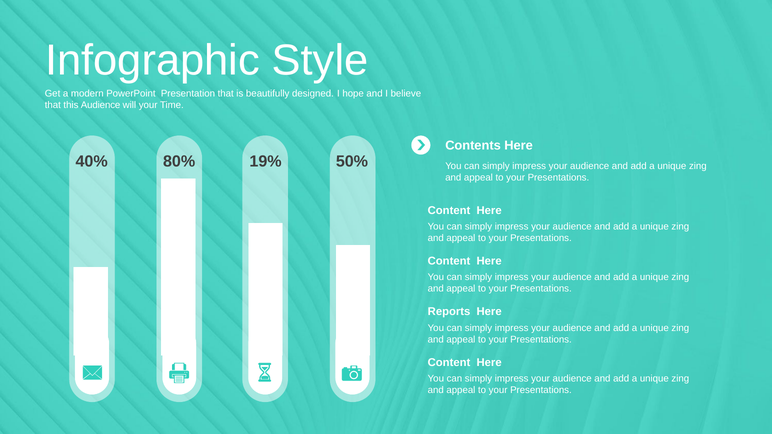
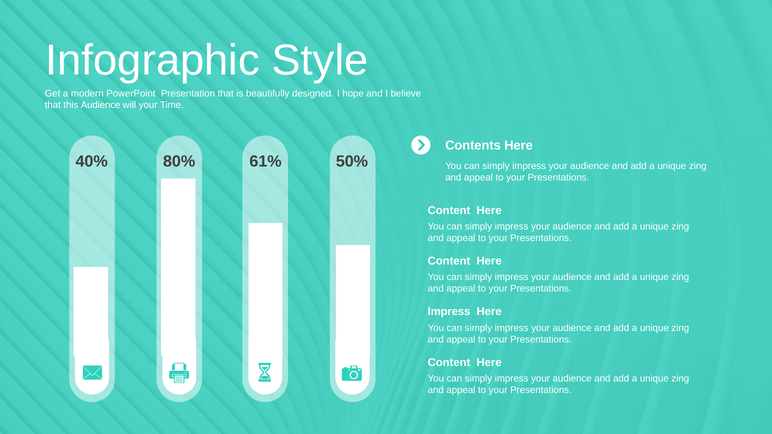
19%: 19% -> 61% (266, 161)
Reports: Reports -> Impress (449, 312)
